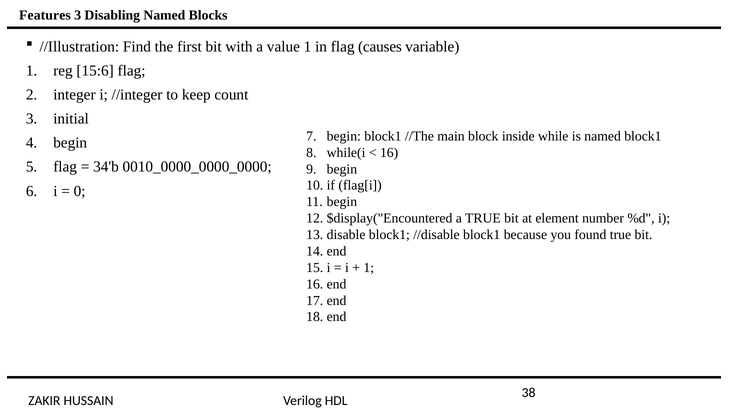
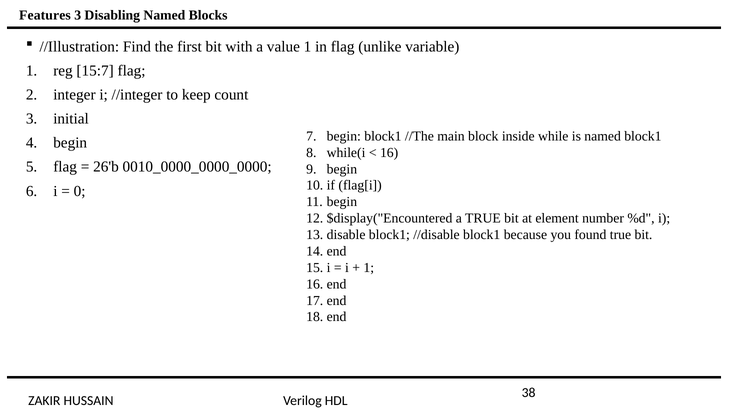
causes: causes -> unlike (380, 47)
15:6: 15:6 -> 15:7 (95, 71)
34'b: 34'b -> 26'b (106, 167)
